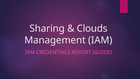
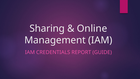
Clouds: Clouds -> Online (92, 28)
